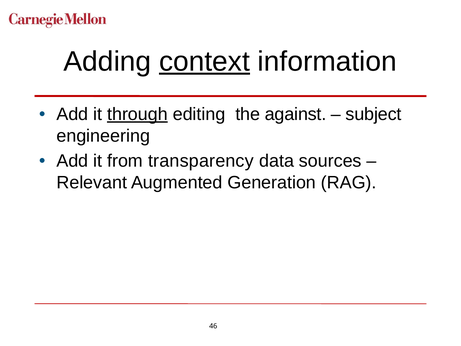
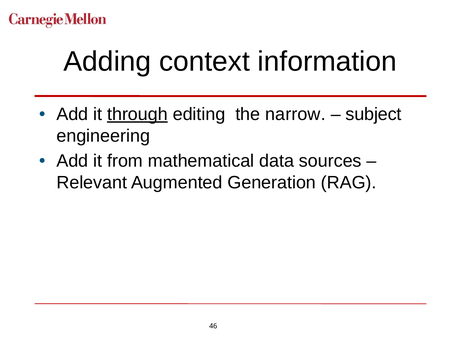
context underline: present -> none (204, 62)
against: against -> narrow (295, 114)
transparency: transparency -> mathematical (201, 161)
